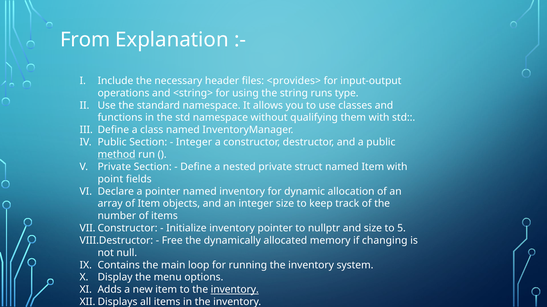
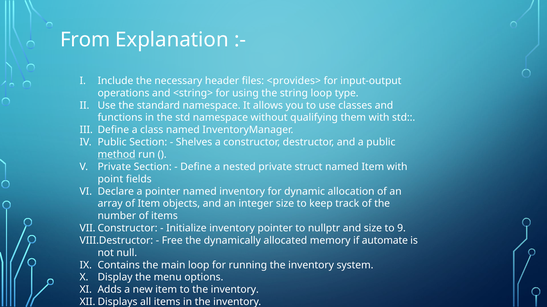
string runs: runs -> loop (321, 93)
Integer: Integer -> Shelves (194, 142)
5: 5 -> 9 (402, 229)
changing: changing -> automate (385, 241)
inventory underline: present -> none (235, 290)
